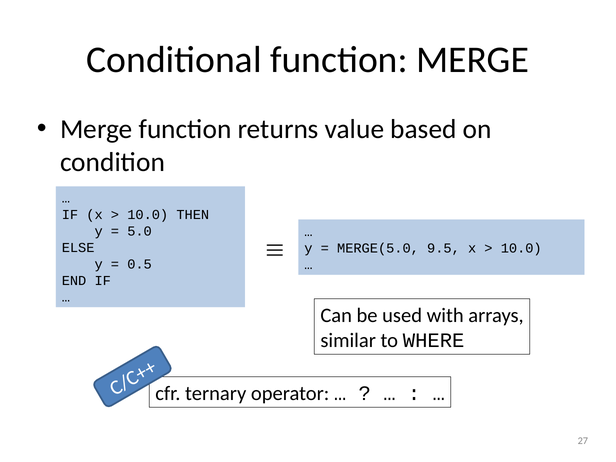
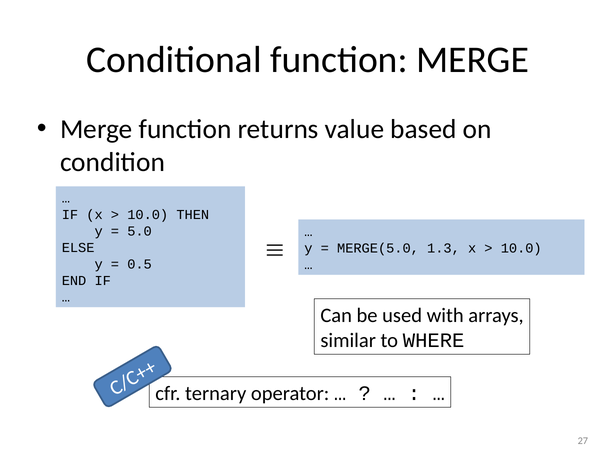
9.5: 9.5 -> 1.3 (443, 248)
